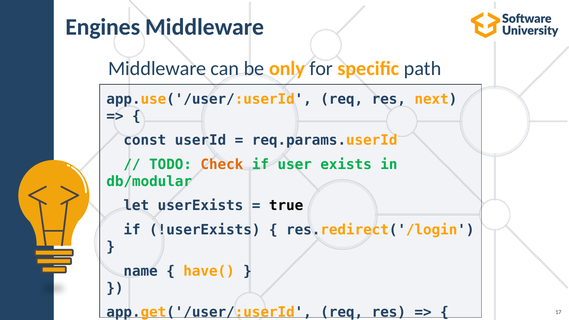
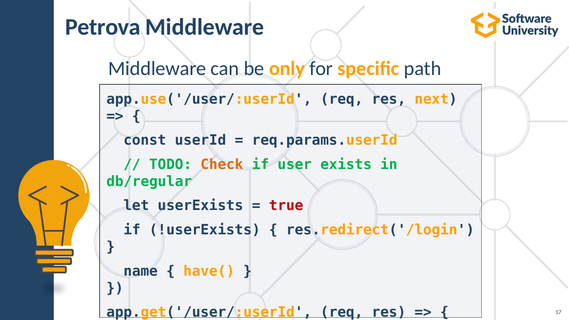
Engines: Engines -> Petrova (103, 27)
db/modular: db/modular -> db/regular (149, 181)
true colour: black -> red (286, 206)
